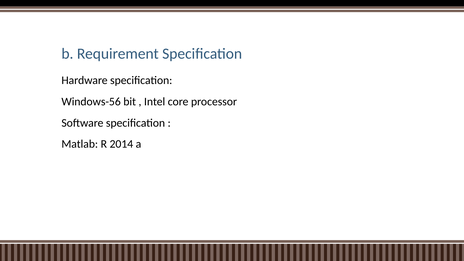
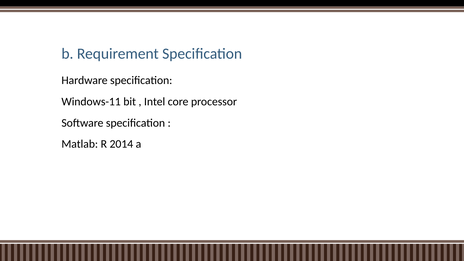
Windows-56: Windows-56 -> Windows-11 (91, 102)
